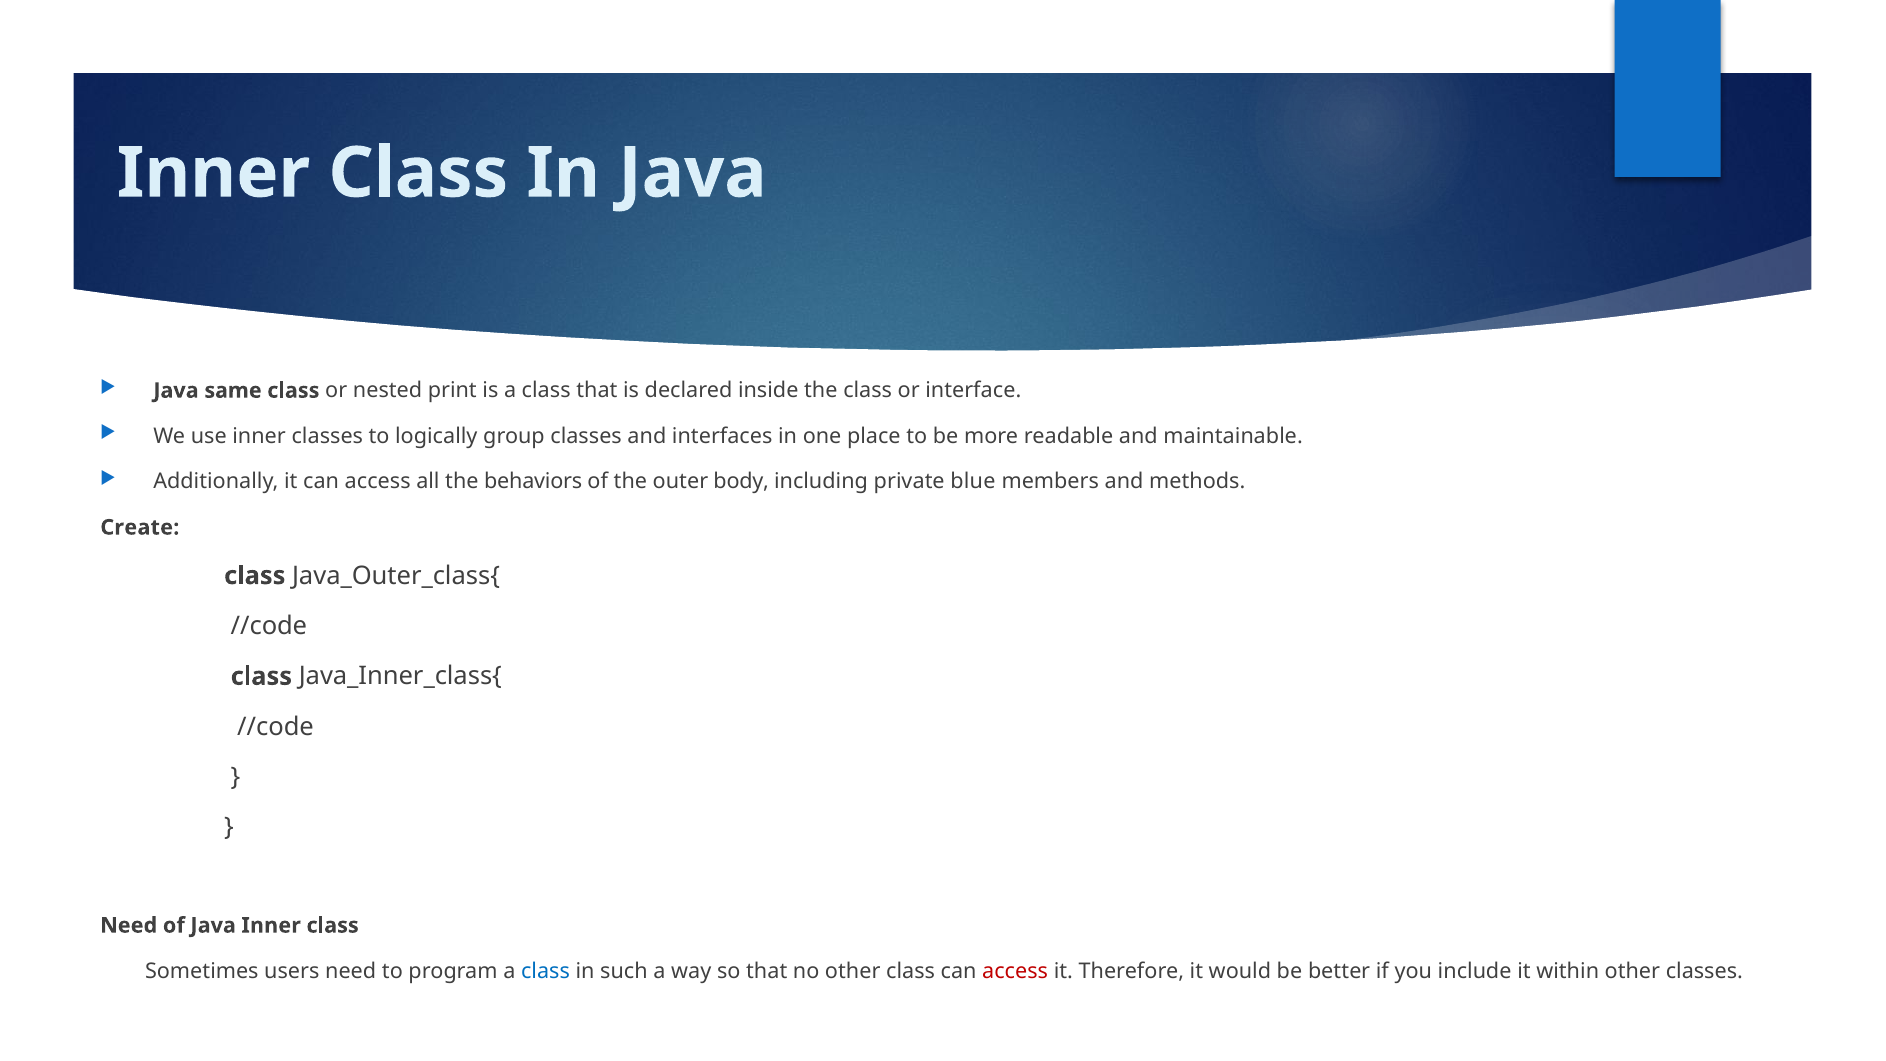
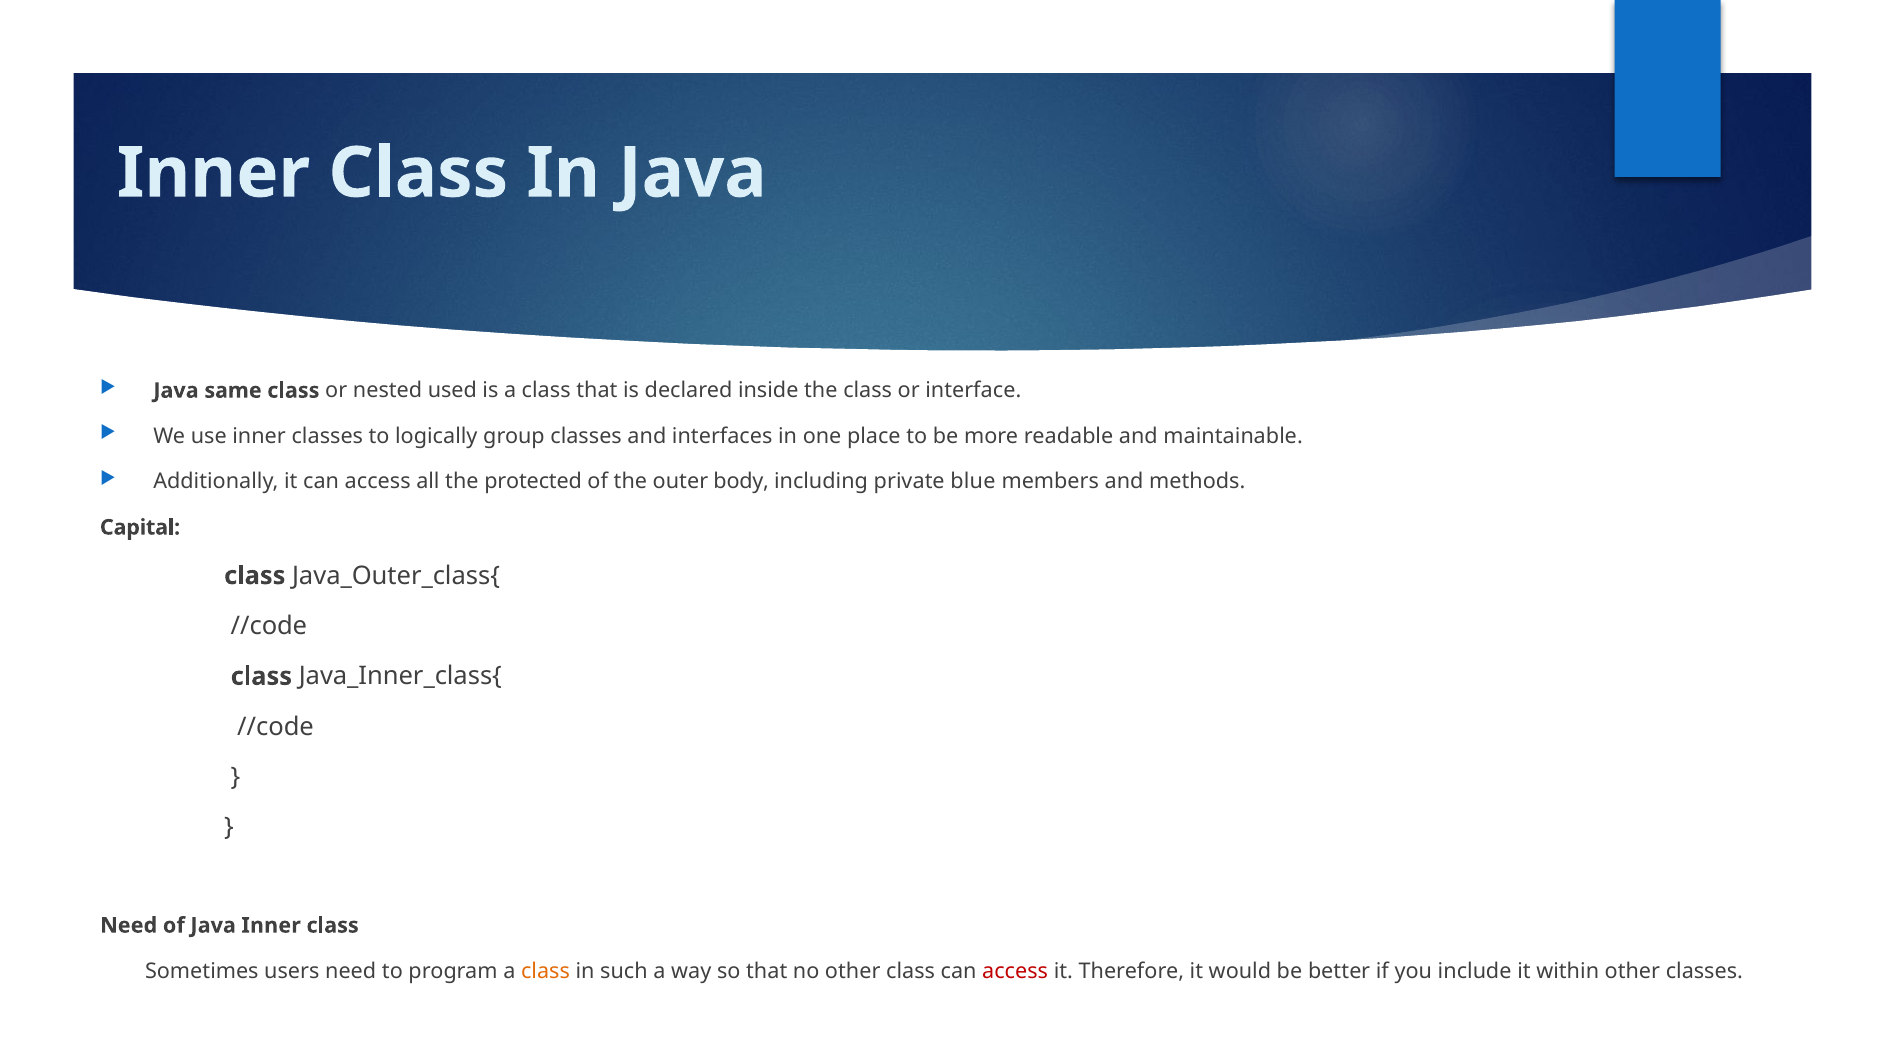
print: print -> used (452, 391)
behaviors: behaviors -> protected (533, 482)
Create: Create -> Capital (140, 527)
class colour: blue -> orange (545, 971)
